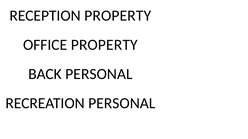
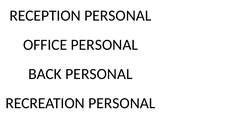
RECEPTION PROPERTY: PROPERTY -> PERSONAL (118, 16)
OFFICE PROPERTY: PROPERTY -> PERSONAL (104, 45)
